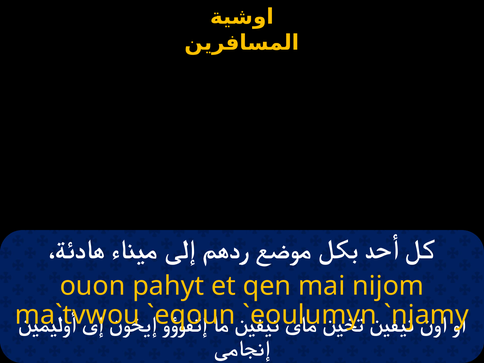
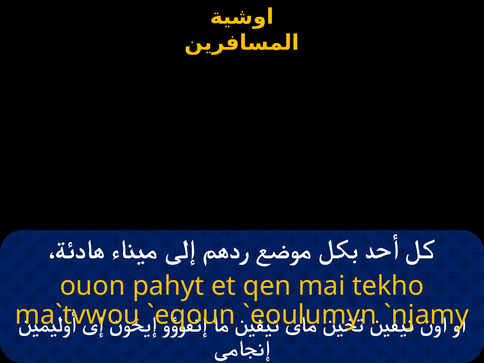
nijom: nijom -> tekho (388, 286)
